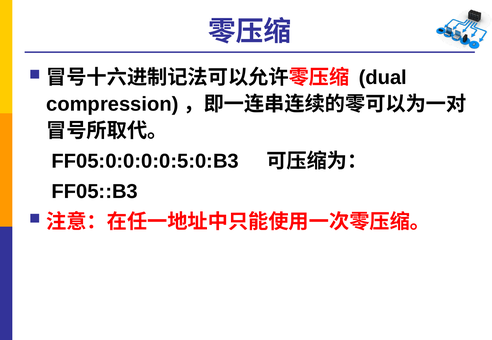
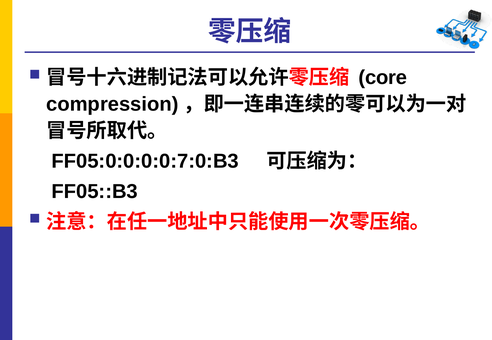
dual: dual -> core (383, 78)
FF05:0:0:0:0:5:0:B3: FF05:0:0:0:0:5:0:B3 -> FF05:0:0:0:0:7:0:B3 (145, 161)
